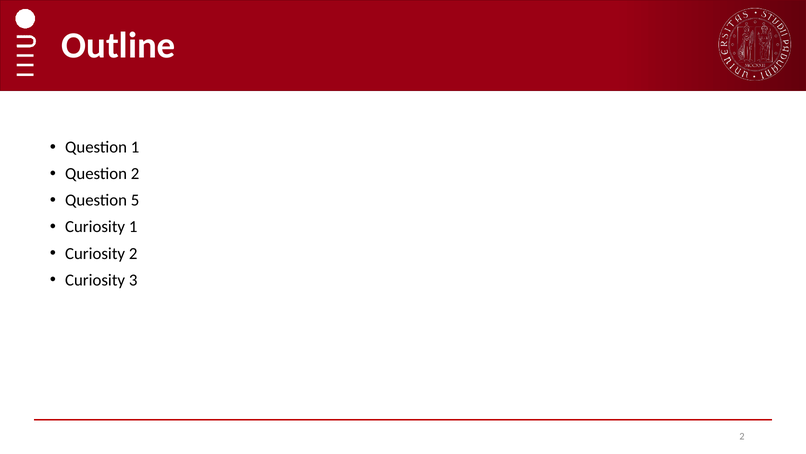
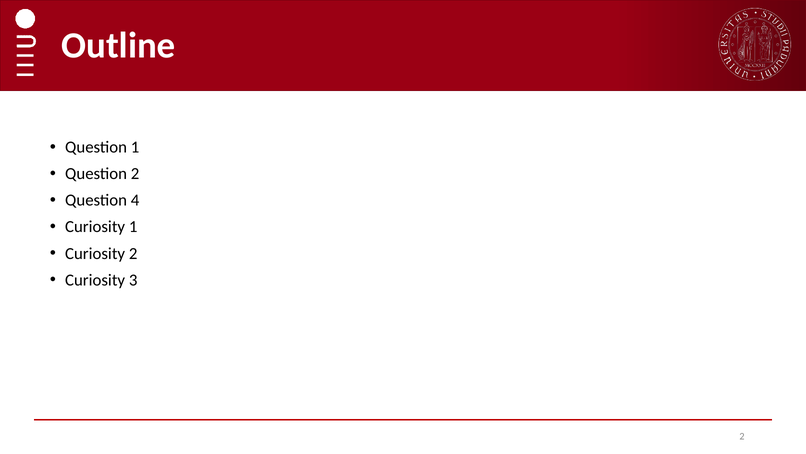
5: 5 -> 4 (135, 200)
